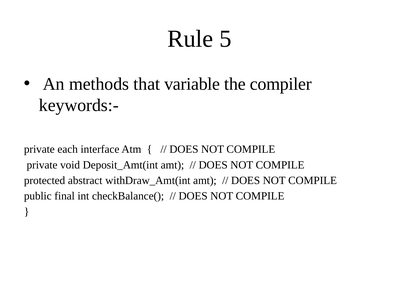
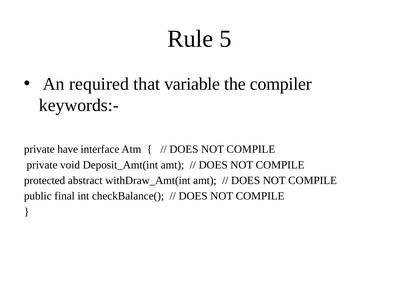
methods: methods -> required (99, 84)
each: each -> have (68, 149)
